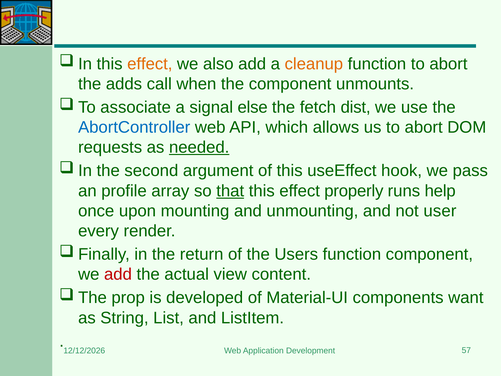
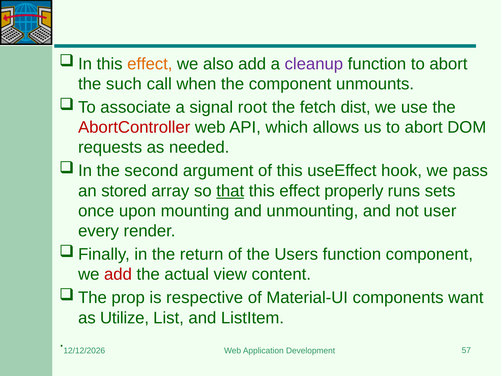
cleanup colour: orange -> purple (314, 64)
adds: adds -> such (124, 84)
else: else -> root (252, 107)
AbortController colour: blue -> red (134, 127)
needed underline: present -> none (199, 147)
profile: profile -> stored (124, 191)
help: help -> sets (440, 191)
developed: developed -> respective (205, 298)
String: String -> Utilize (125, 318)
